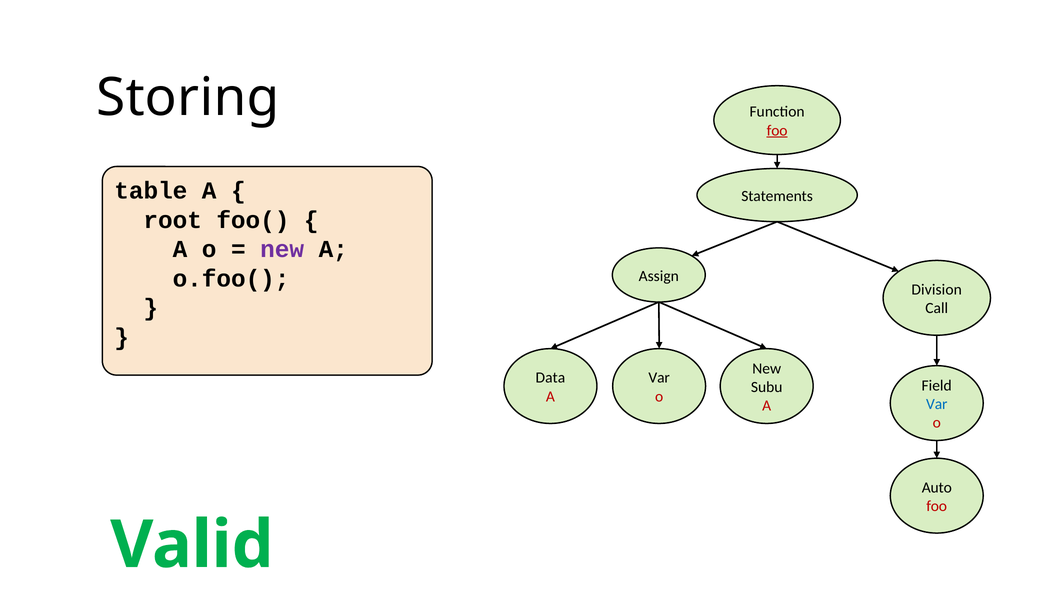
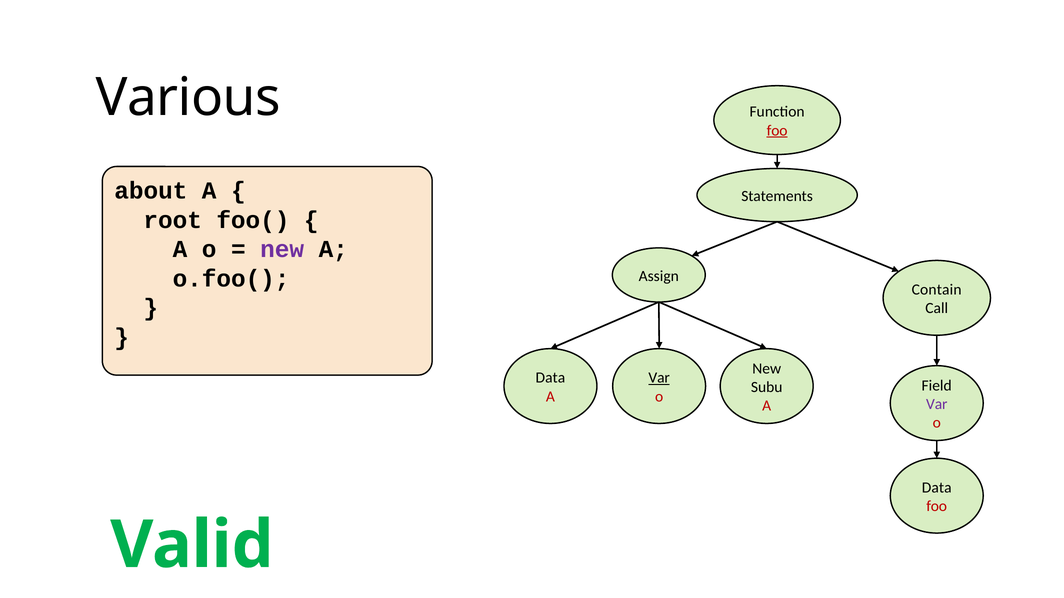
Storing: Storing -> Various (188, 98)
table: table -> about (151, 191)
Division: Division -> Contain (937, 290)
Var underline: none -> present (659, 378)
Var colour: blue -> purple (937, 404)
Auto: Auto -> Data (937, 488)
